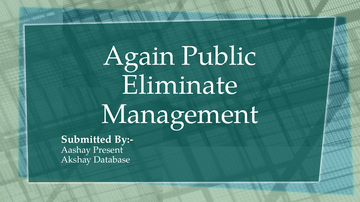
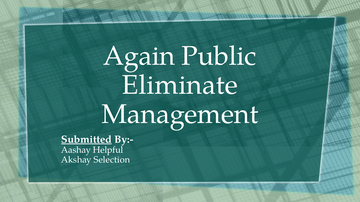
Submitted underline: none -> present (86, 140)
Present: Present -> Helpful (108, 150)
Database: Database -> Selection (112, 160)
